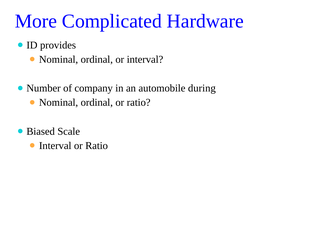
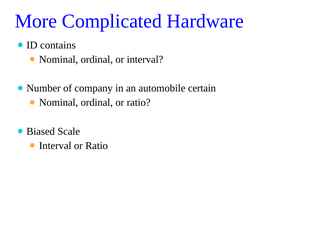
provides: provides -> contains (58, 45)
during: during -> certain (202, 88)
